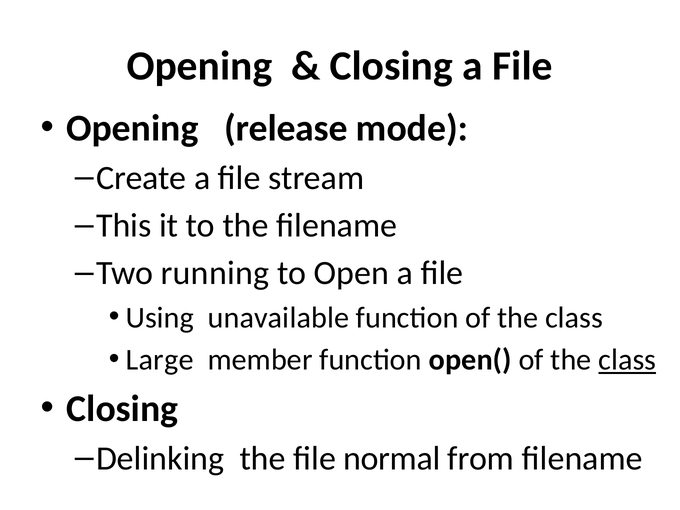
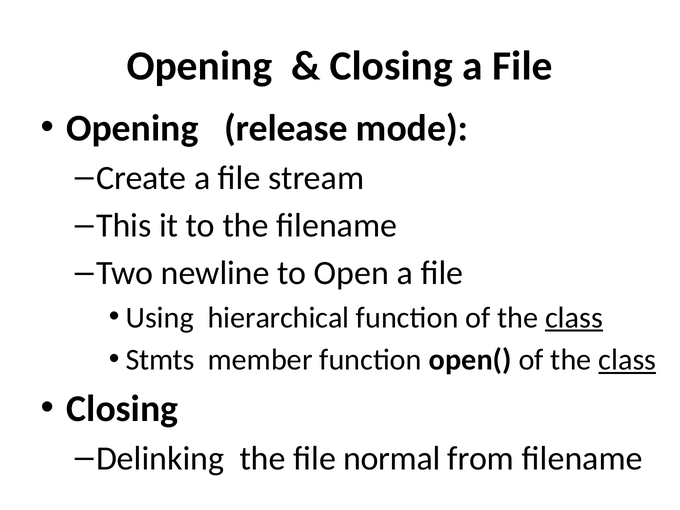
running: running -> newline (215, 273)
unavailable: unavailable -> hierarchical (278, 318)
class underline: none -> present (574, 318)
Large: Large -> Stmts (160, 360)
